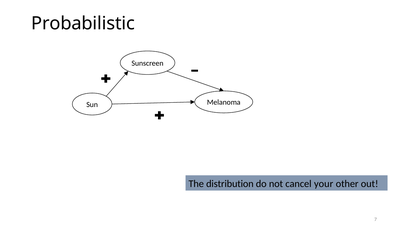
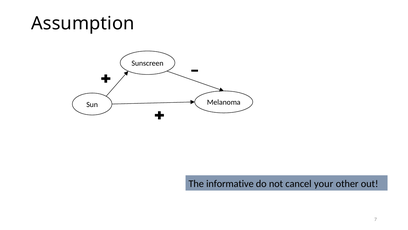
Probabilistic: Probabilistic -> Assumption (83, 23)
distribution: distribution -> informative (230, 183)
